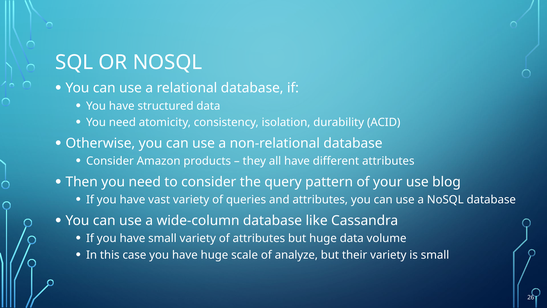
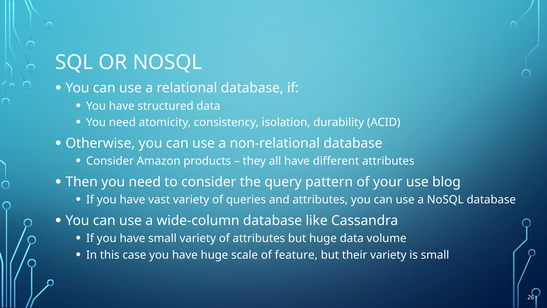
analyze: analyze -> feature (296, 255)
